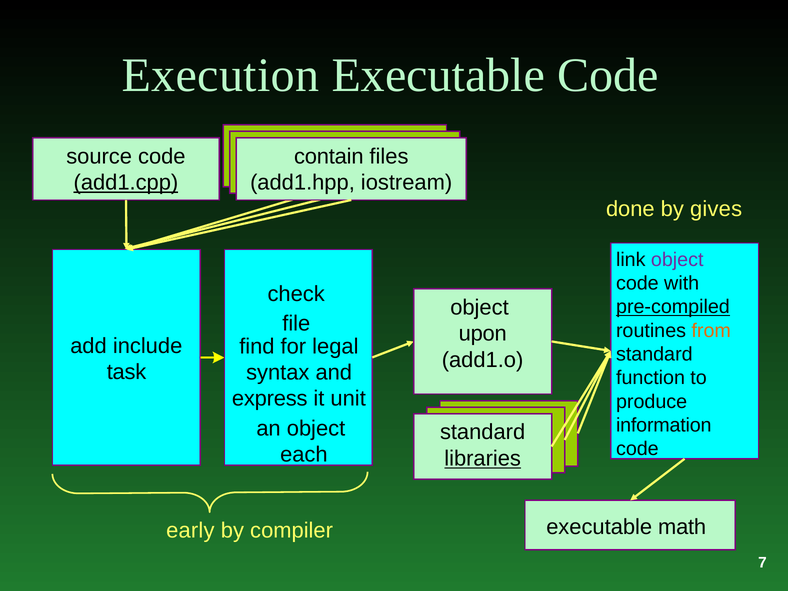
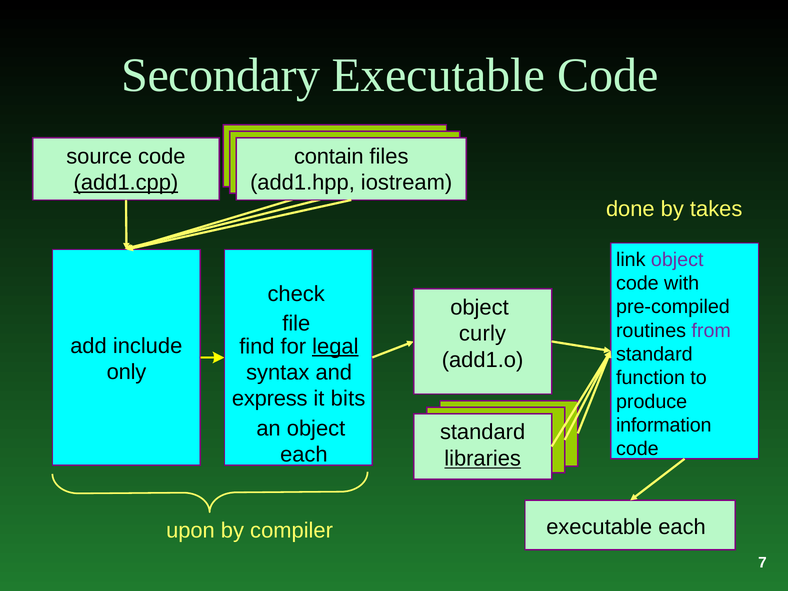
Execution: Execution -> Secondary (221, 76)
gives: gives -> takes (716, 209)
pre-compiled underline: present -> none (673, 307)
from colour: orange -> purple (711, 331)
upon: upon -> curly (482, 334)
legal underline: none -> present (335, 346)
task: task -> only (126, 372)
unit: unit -> bits (348, 399)
executable math: math -> each (682, 527)
early: early -> upon (190, 531)
